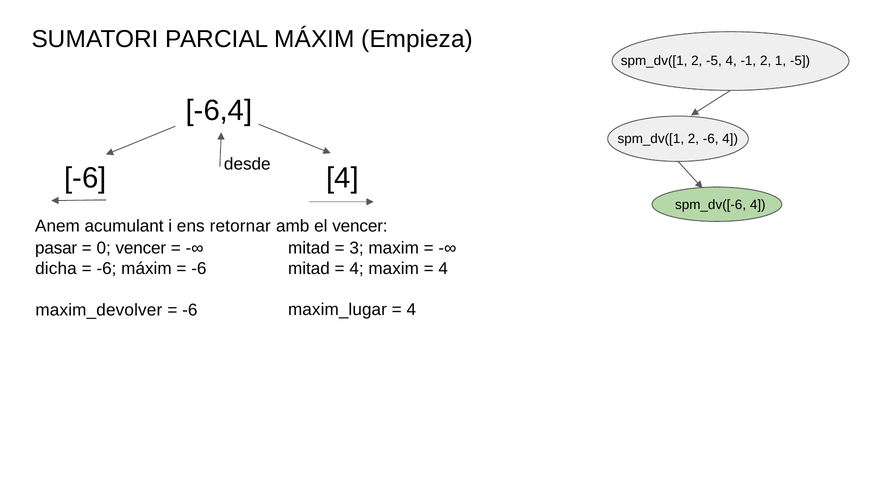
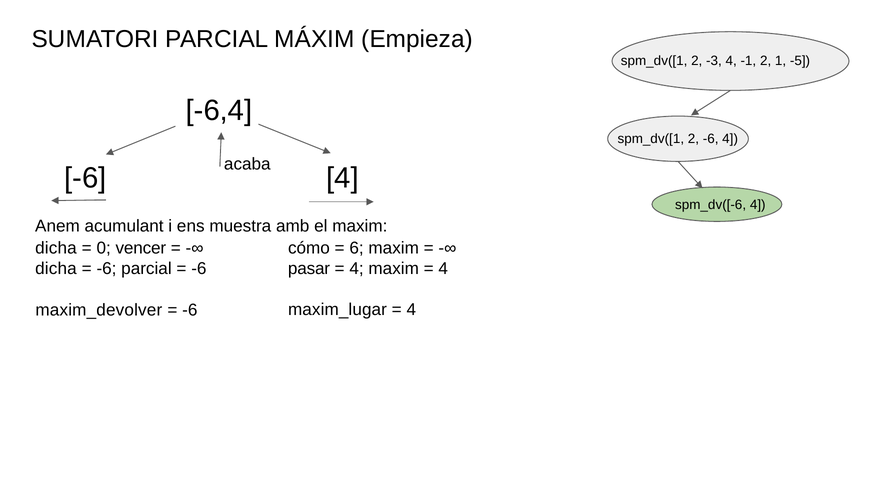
2 -5: -5 -> -3 (714, 61)
desde: desde -> acaba (247, 164)
retornar: retornar -> muestra (240, 226)
el vencer: vencer -> maxim (360, 226)
mitad: mitad -> cómo (309, 248)
3: 3 -> 6 (357, 248)
pasar: pasar -> dicha (56, 248)
-6 máxim: máxim -> parcial (146, 269)
mitad: mitad -> pasar (309, 269)
